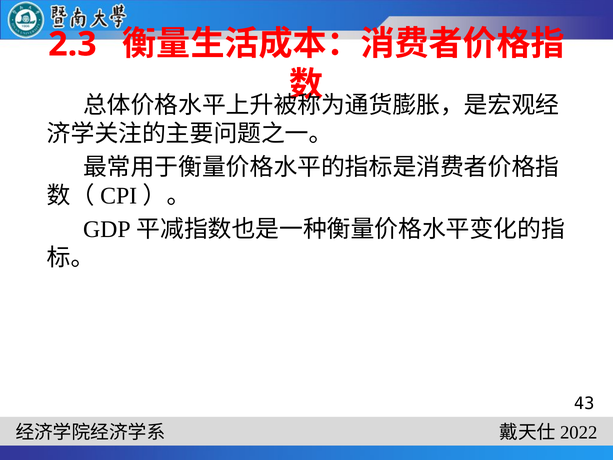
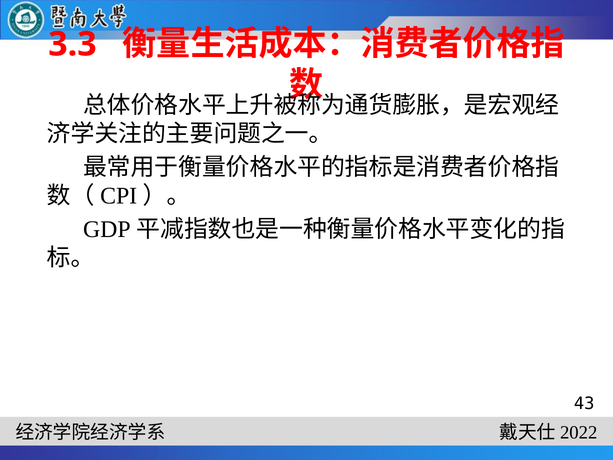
2.3: 2.3 -> 3.3 (72, 44)
